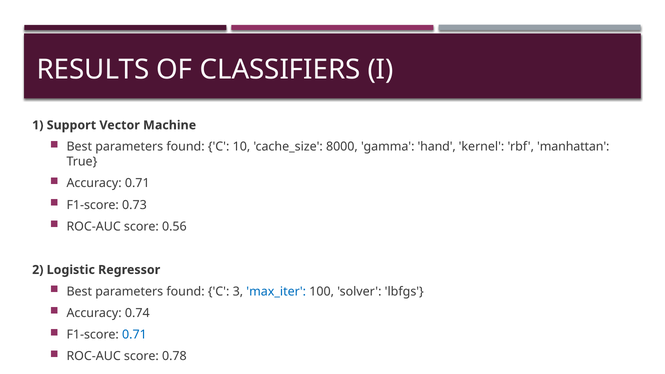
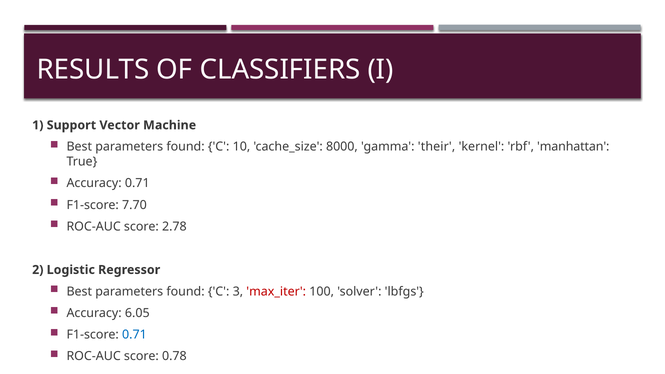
hand: hand -> their (437, 147)
0.73: 0.73 -> 7.70 (134, 205)
0.56: 0.56 -> 2.78 (174, 227)
max_iter colour: blue -> red (276, 291)
0.74: 0.74 -> 6.05 (137, 313)
